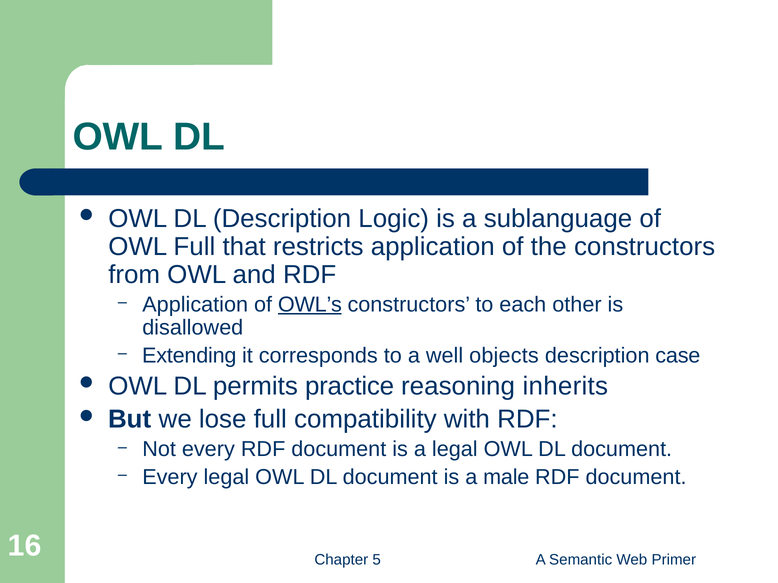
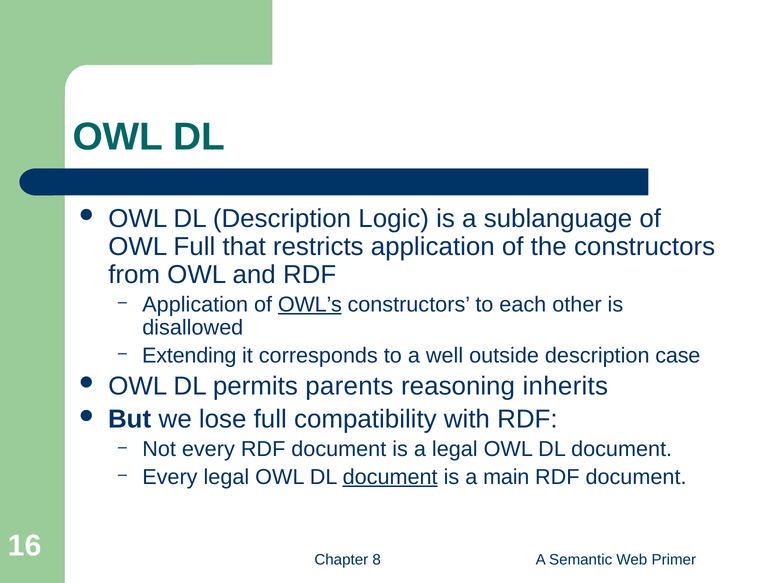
objects: objects -> outside (504, 356)
practice: practice -> parents (349, 387)
document underline: none -> present (390, 477)
male: male -> main (506, 477)
5: 5 -> 8 (377, 560)
